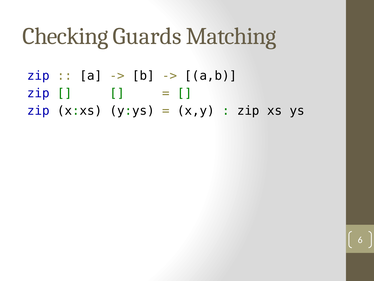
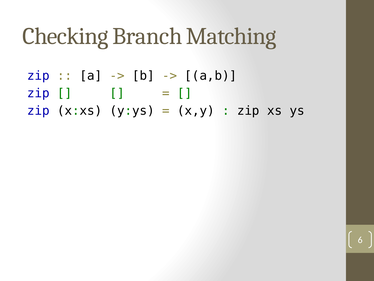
Guards: Guards -> Branch (147, 36)
